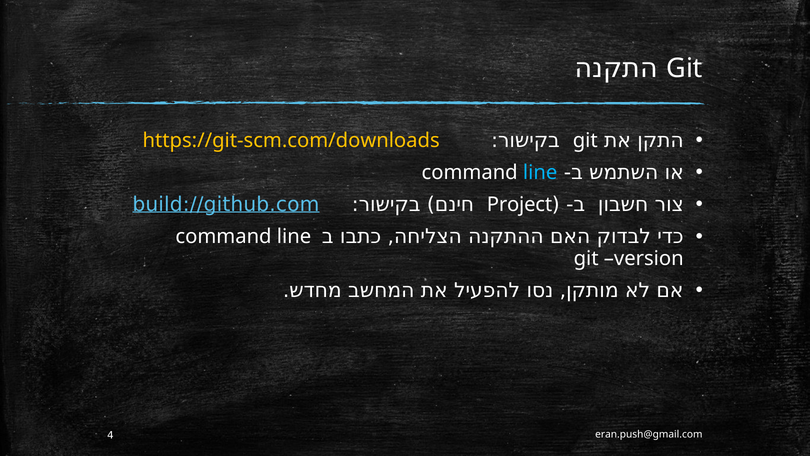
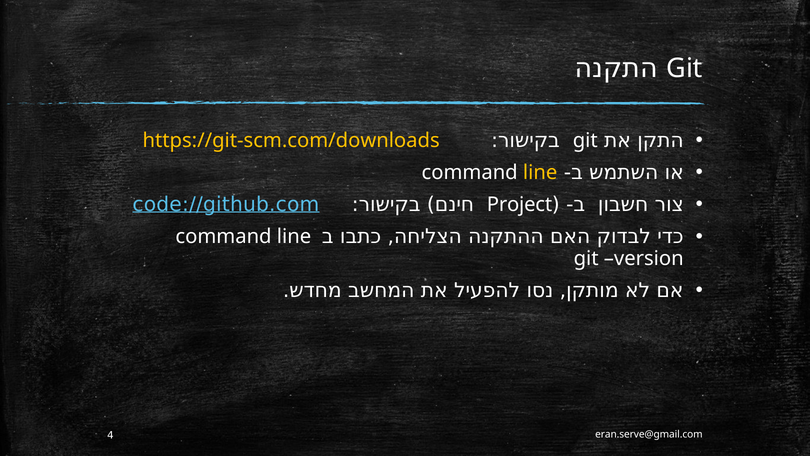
line colour: light blue -> yellow (540, 172)
build://github.com: build://github.com -> code://github.com (226, 204)
eran.push@gmail.com: eran.push@gmail.com -> eran.serve@gmail.com (649, 434)
